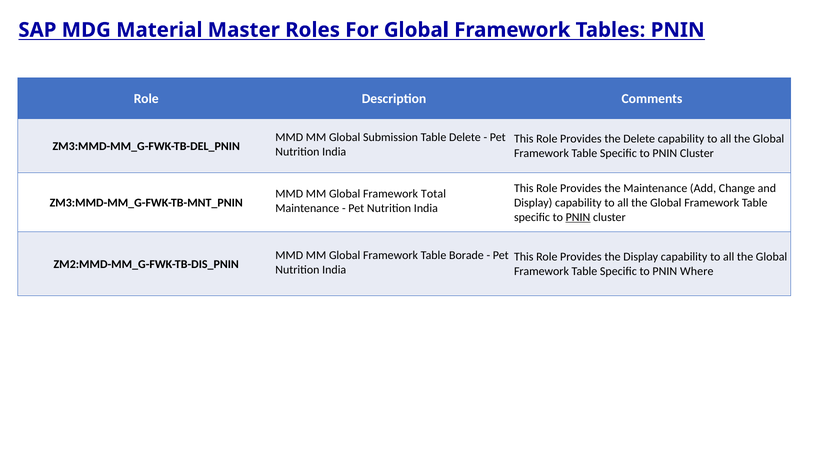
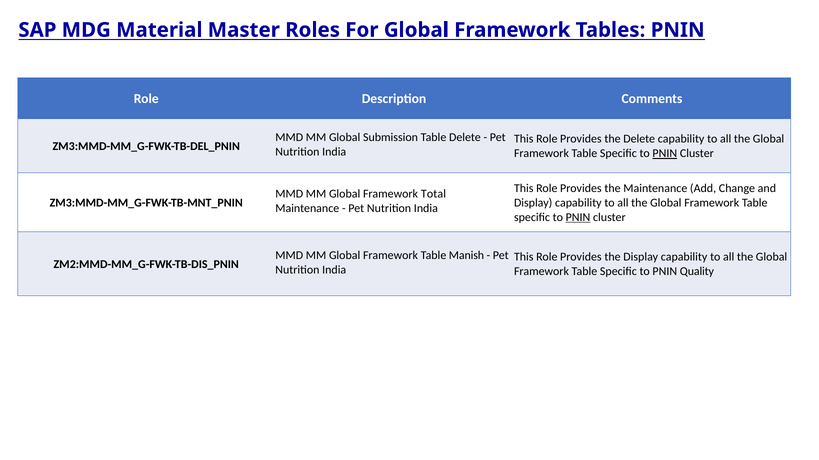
PNIN underline: none -> present (665, 154)
Borade: Borade -> Manish (466, 256)
Where: Where -> Quality (697, 272)
